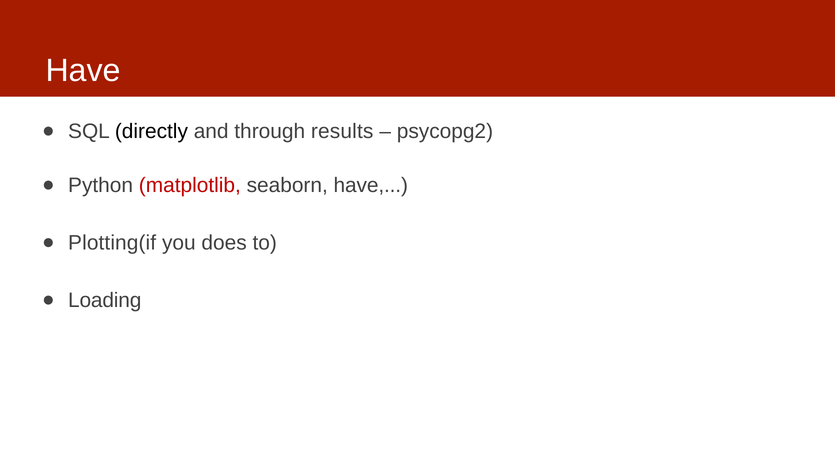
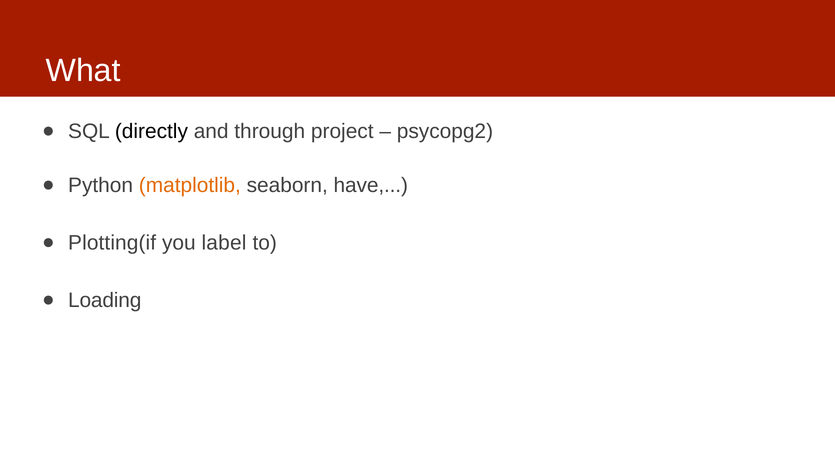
Have: Have -> What (83, 71)
results: results -> project (342, 131)
matplotlib colour: red -> orange (190, 185)
does: does -> label (224, 243)
